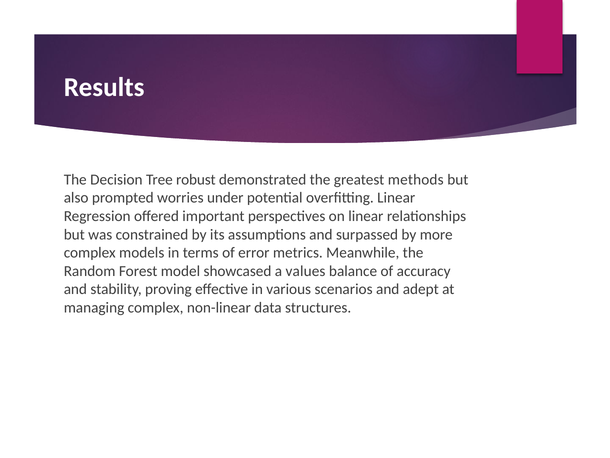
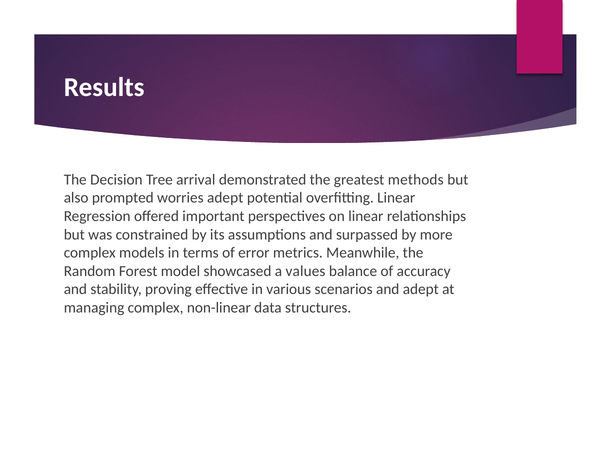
robust: robust -> arrival (196, 179)
worries under: under -> adept (225, 198)
